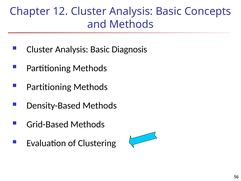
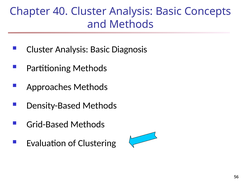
12: 12 -> 40 (60, 11)
Partitioning: Partitioning -> Approaches (49, 87)
